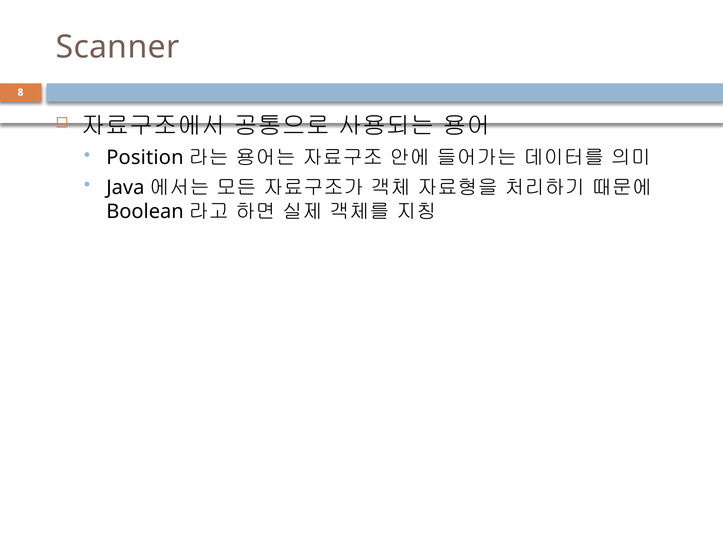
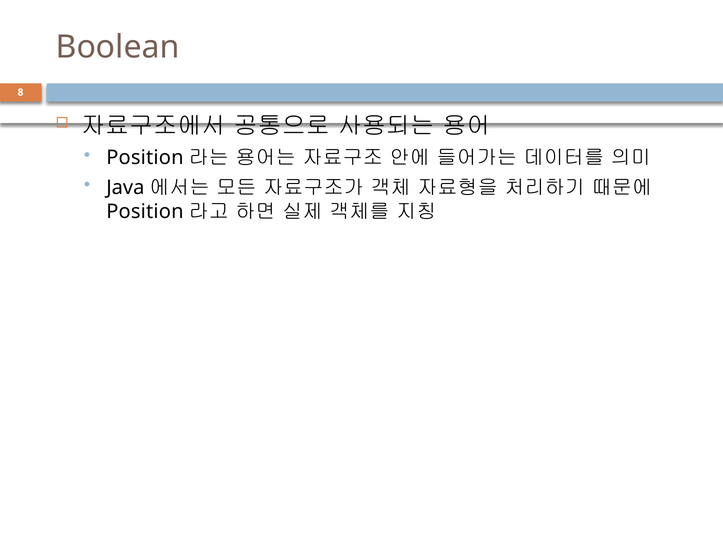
Scanner: Scanner -> Boolean (118, 47)
Boolean: Boolean -> Position (145, 211)
